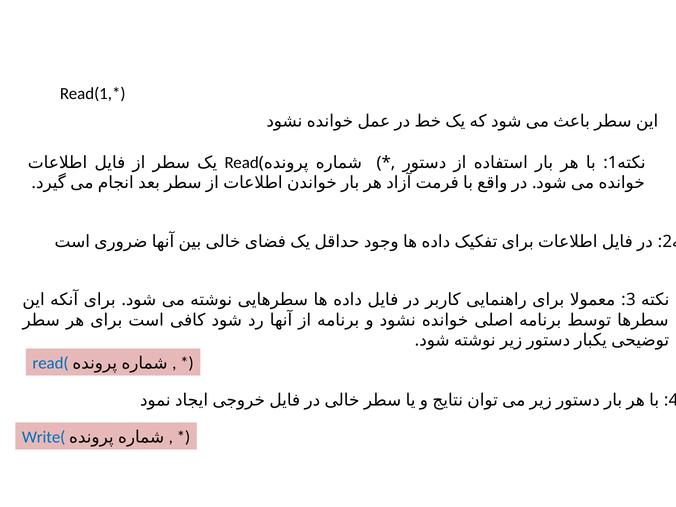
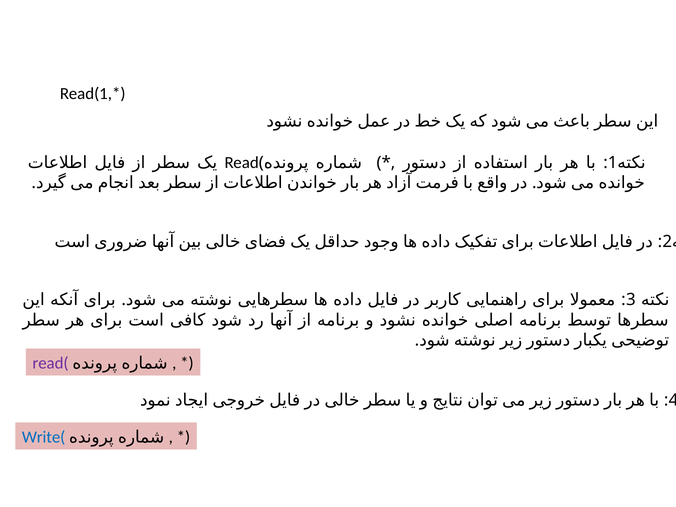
read( colour: blue -> purple (51, 363)
